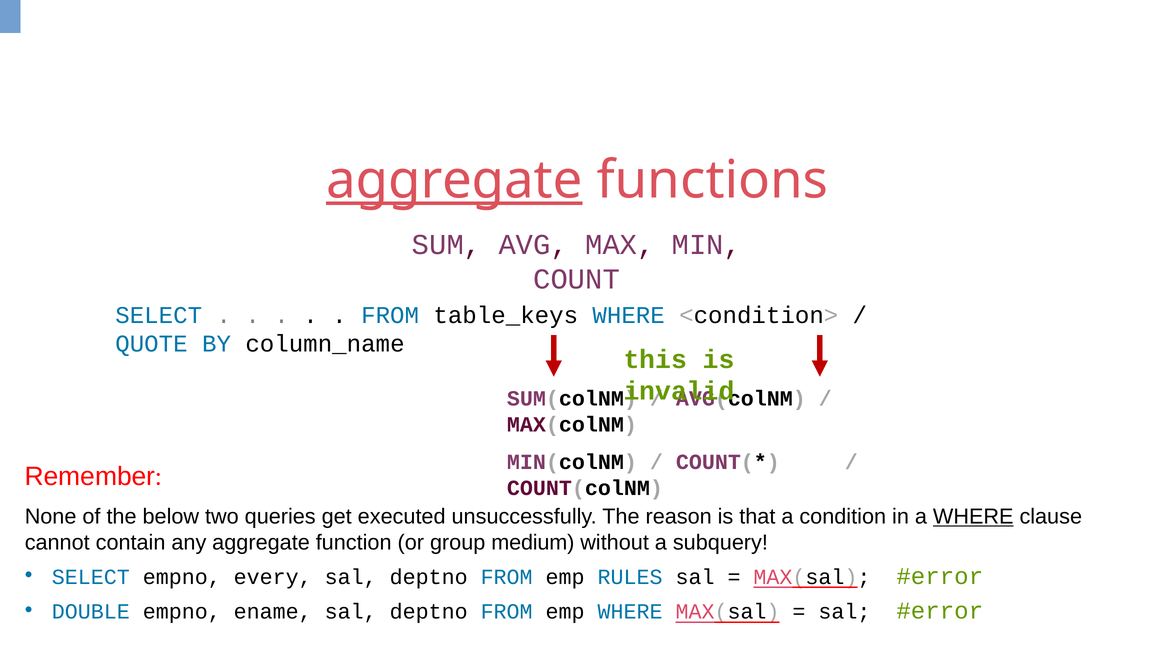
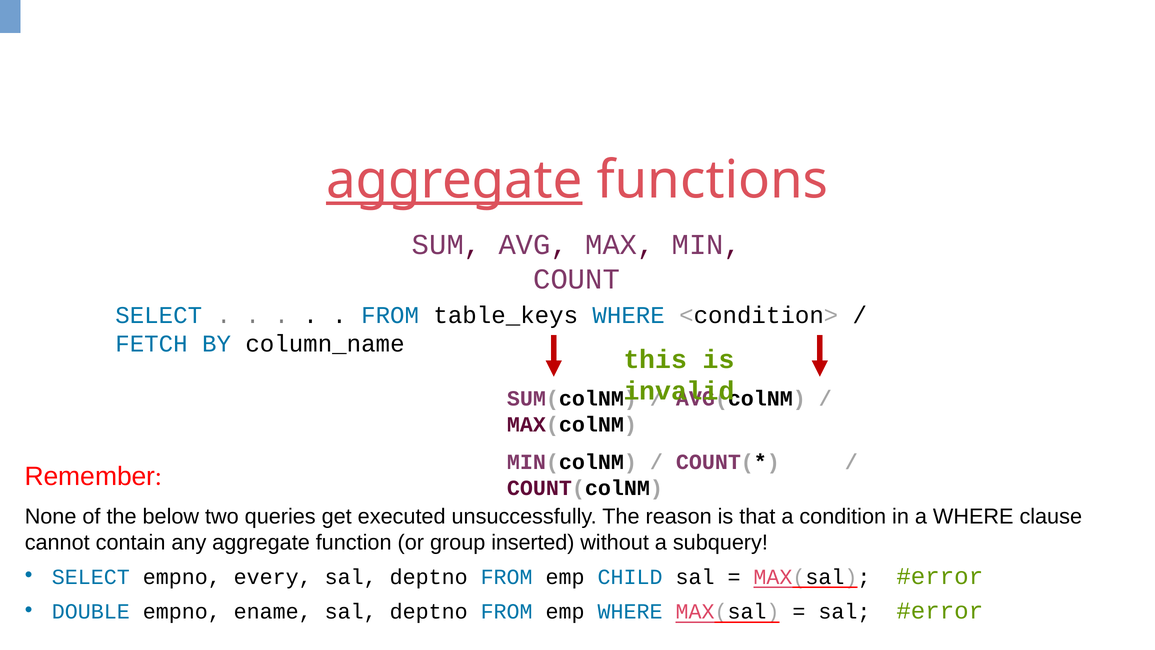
QUOTE: QUOTE -> FETCH (151, 344)
WHERE underline: present -> none (973, 516)
medium: medium -> inserted (533, 542)
RULES: RULES -> CHILD (630, 577)
